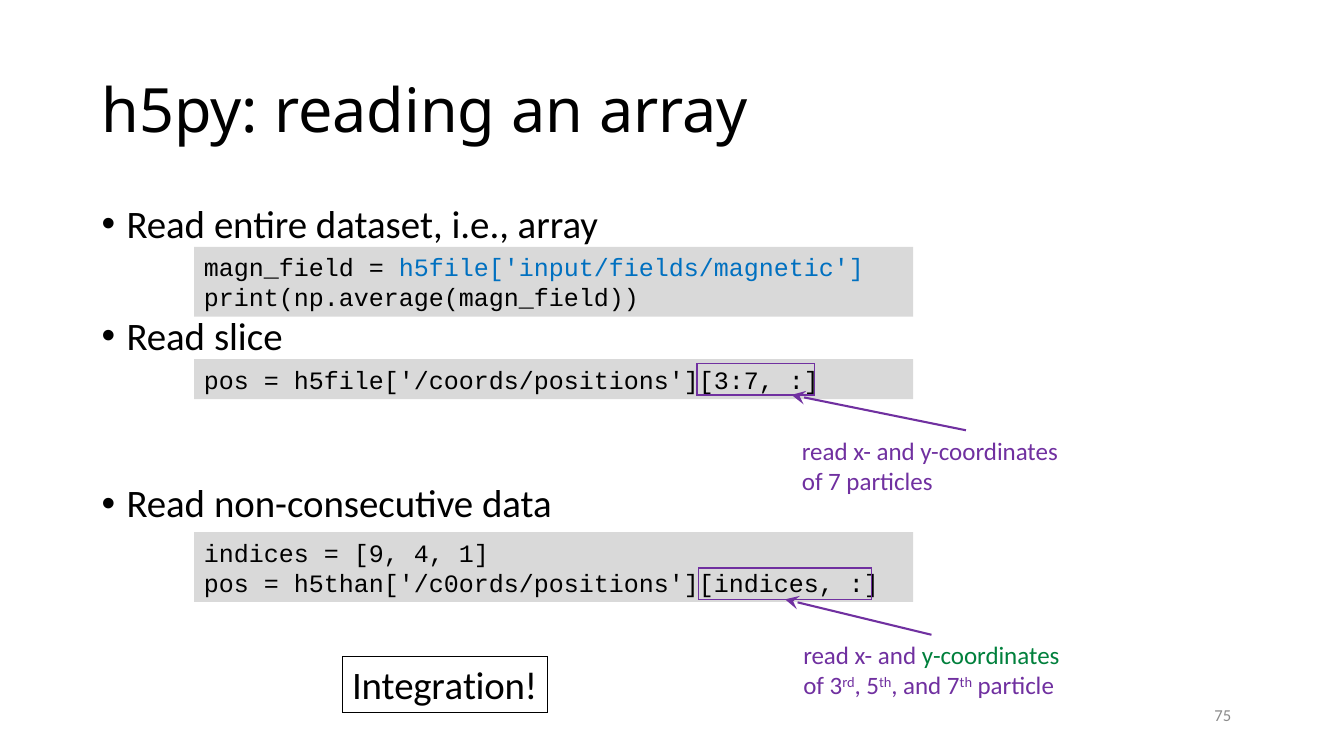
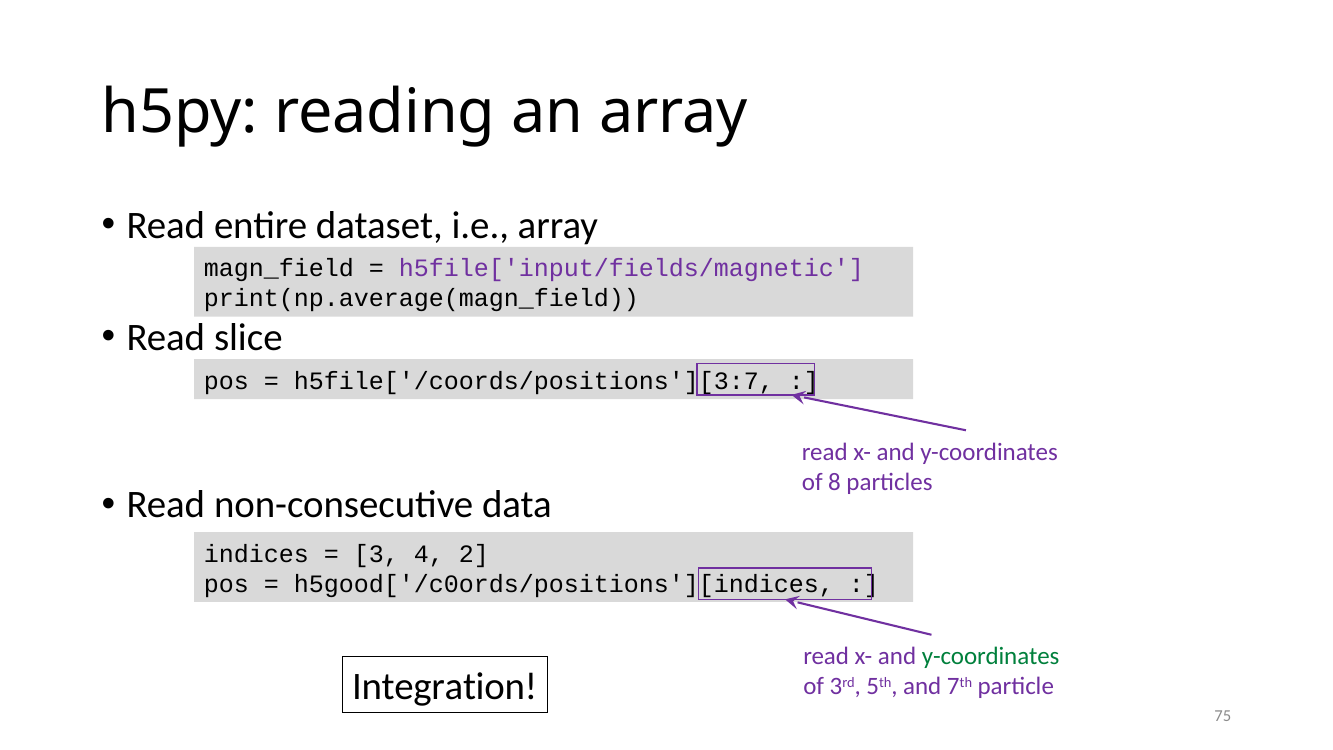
h5file['input/fields/magnetic colour: blue -> purple (631, 268)
7: 7 -> 8 (835, 482)
9: 9 -> 3 (376, 554)
1: 1 -> 2 (474, 554)
h5than['/c0ords/positions'][indices: h5than['/c0ords/positions'][indices -> h5good['/c0ords/positions'][indices (564, 584)
